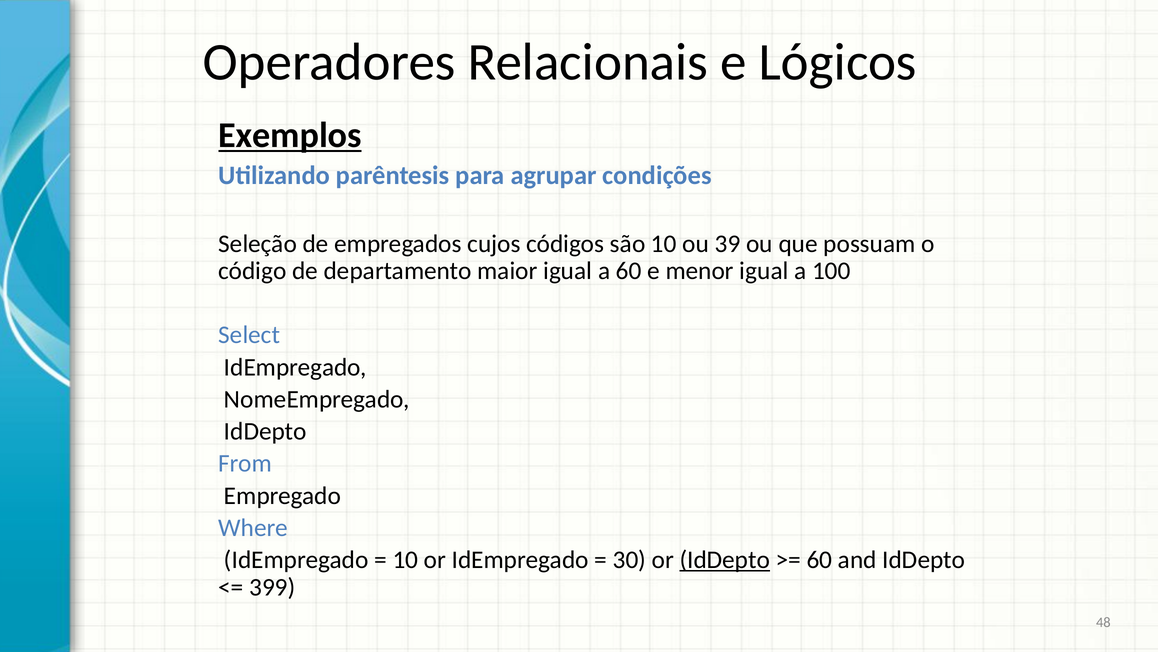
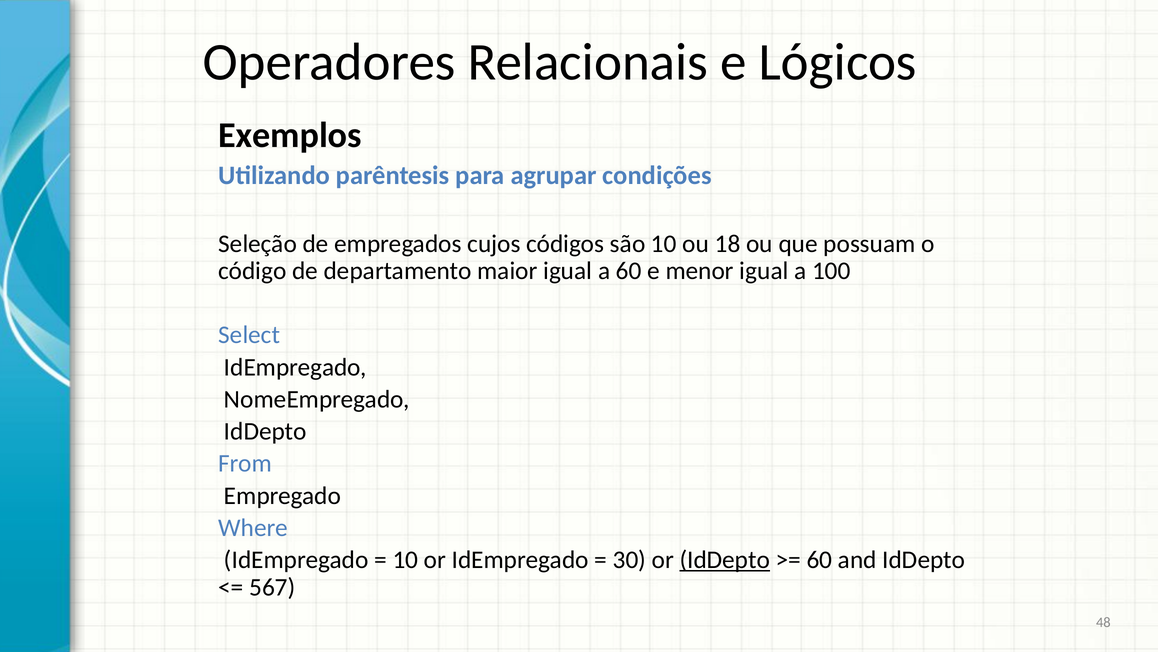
Exemplos underline: present -> none (290, 135)
39: 39 -> 18 (728, 243)
399: 399 -> 567 (272, 587)
